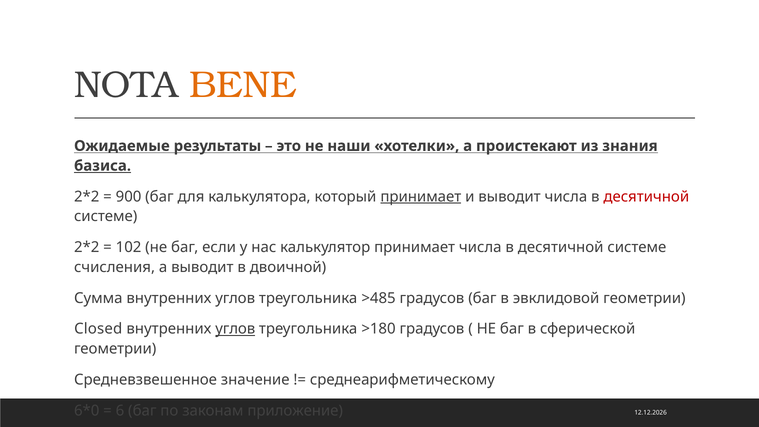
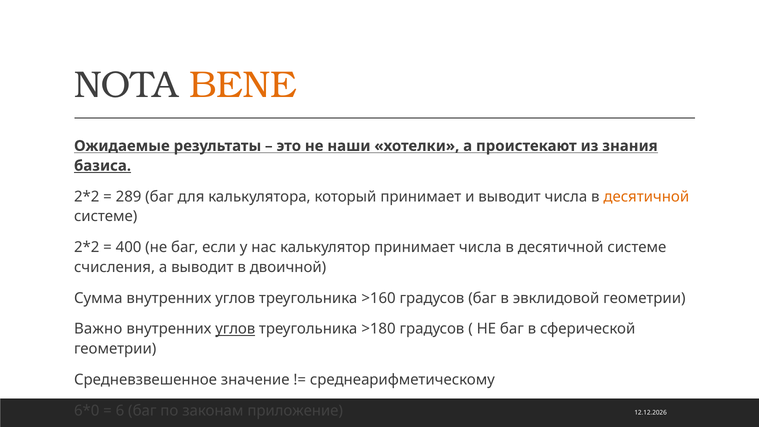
900: 900 -> 289 (129, 197)
принимает underline: present -> none (421, 197)
десятичной colour: red -> orange (646, 197)
102: 102 -> 400 (129, 247)
>485: >485 -> >160 (379, 298)
Closed: Closed -> Важно (98, 329)
